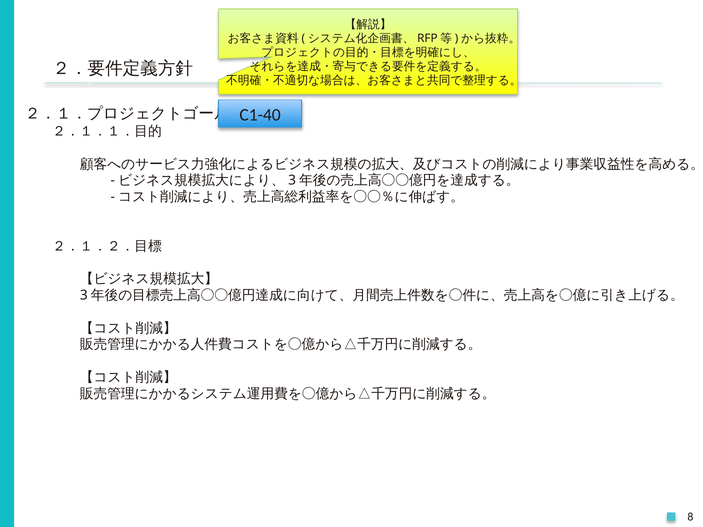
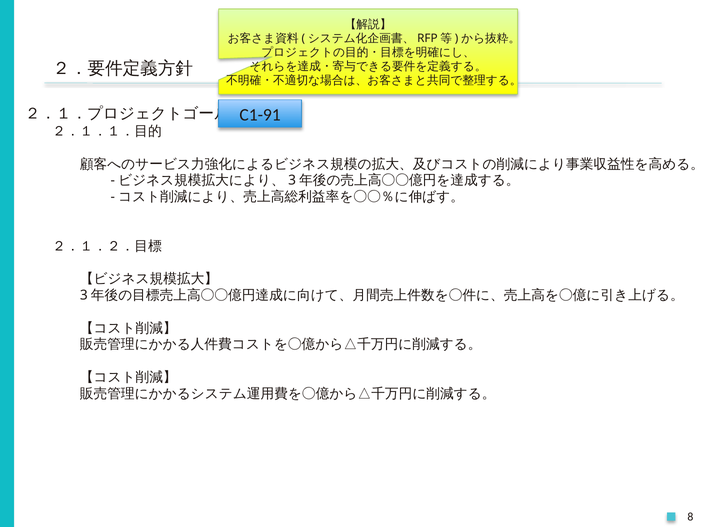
C1-40: C1-40 -> C1-91 (260, 115)
